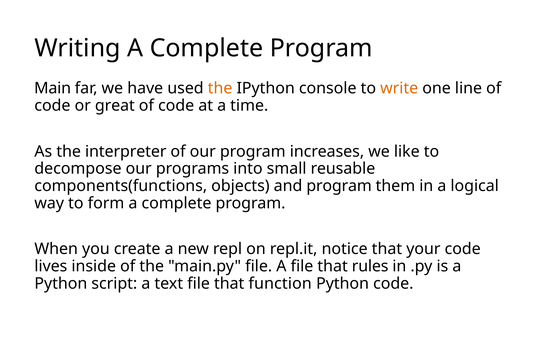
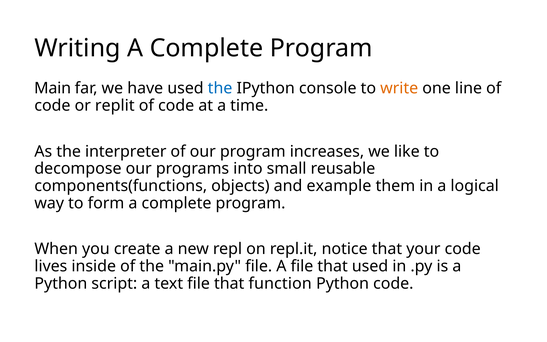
the colour: orange -> blue (220, 88)
great: great -> replit (115, 106)
and program: program -> example (339, 186)
that rules: rules -> used (370, 266)
